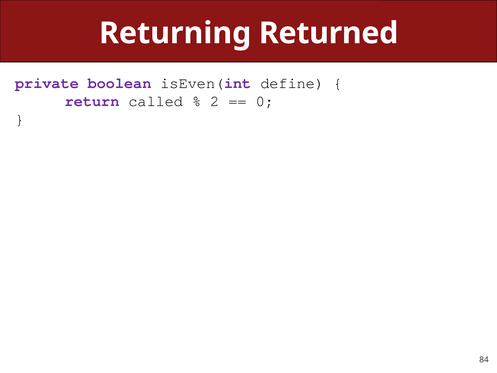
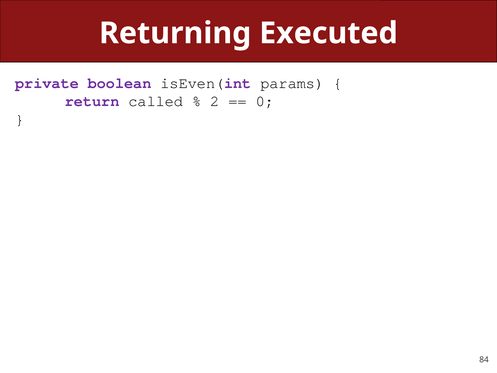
Returned: Returned -> Executed (328, 33)
define: define -> params (292, 83)
